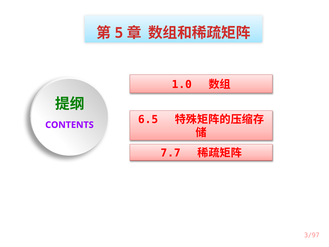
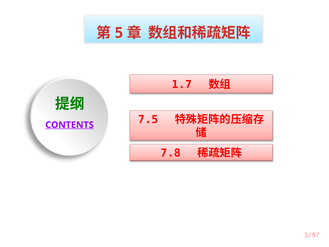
1.0: 1.0 -> 1.7 (182, 84)
6.5: 6.5 -> 7.5 (148, 119)
CONTENTS underline: none -> present (69, 125)
7.7: 7.7 -> 7.8 (171, 153)
